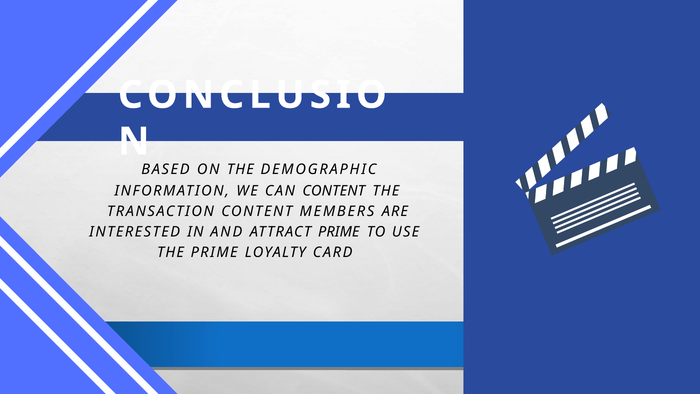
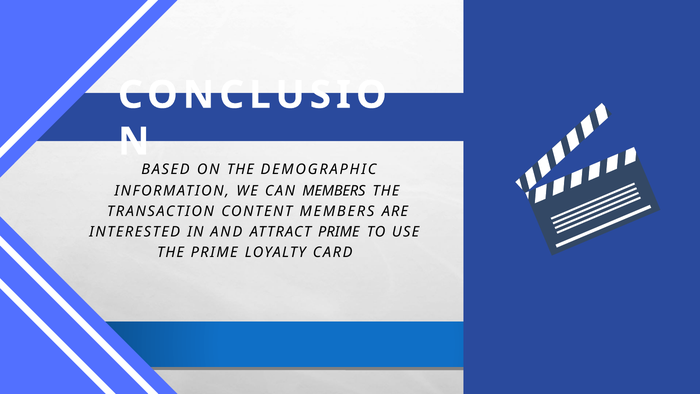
CAN CONTENT: CONTENT -> MEMBERS (334, 191)
